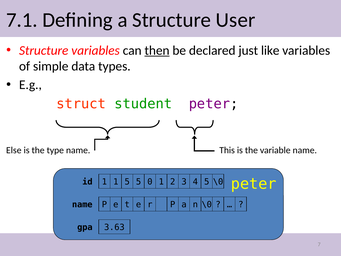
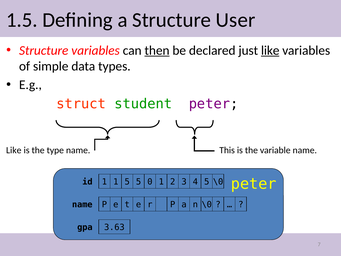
7.1: 7.1 -> 1.5 (22, 20)
like underline: none -> present (270, 50)
Else: Else -> Like (14, 150)
